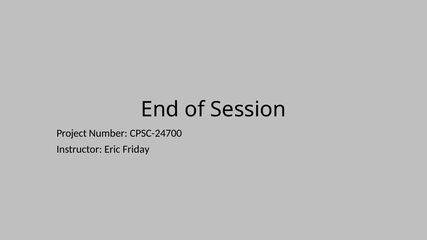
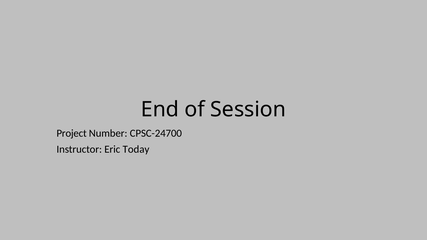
Friday: Friday -> Today (136, 149)
